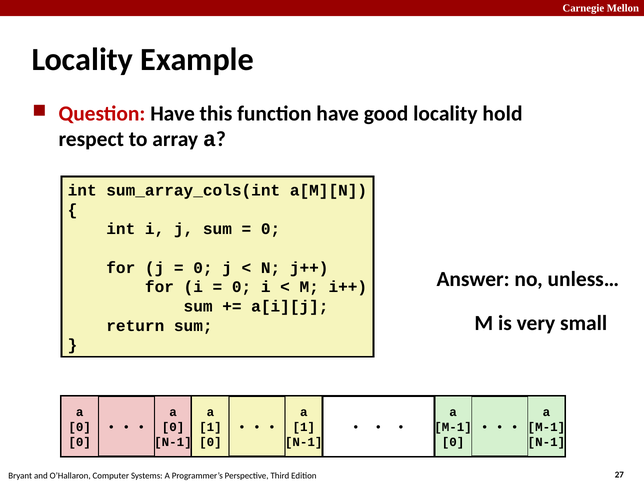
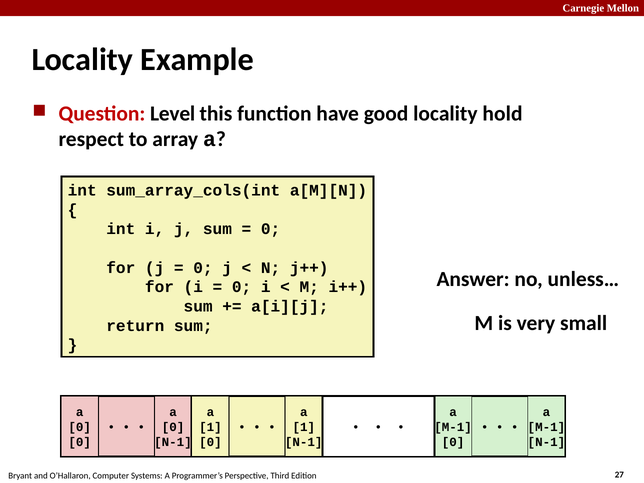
Question Have: Have -> Level (173, 114)
